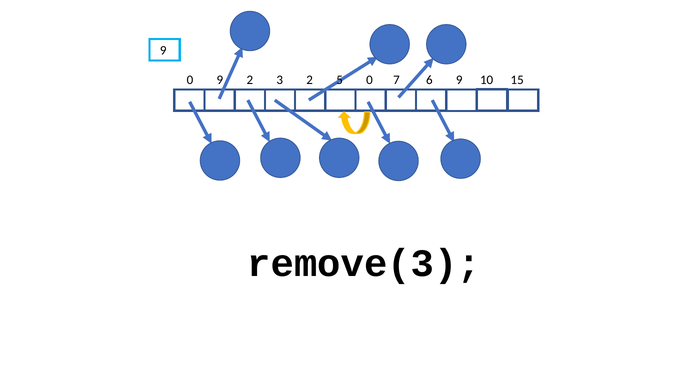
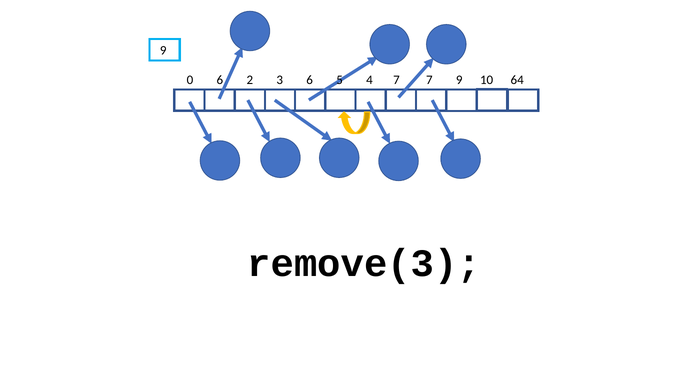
0 9: 9 -> 6 (220, 80)
3 2: 2 -> 6 (310, 80)
5 0: 0 -> 4 (369, 80)
7 6: 6 -> 7 (429, 80)
15: 15 -> 64 (517, 80)
